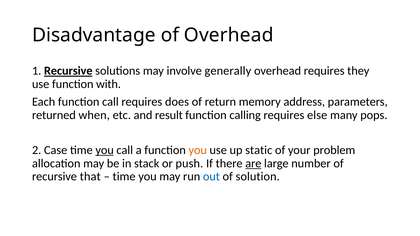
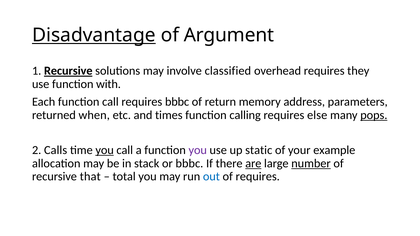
Disadvantage underline: none -> present (94, 35)
of Overhead: Overhead -> Argument (229, 35)
generally: generally -> classified (228, 71)
requires does: does -> bbbc (177, 102)
result: result -> times (169, 115)
pops underline: none -> present (374, 115)
Case: Case -> Calls (56, 150)
you colour: orange -> purple (198, 150)
problem: problem -> example (334, 150)
or push: push -> bbbc (189, 164)
number underline: none -> present (311, 164)
time: time -> total (124, 177)
of solution: solution -> requires (258, 177)
